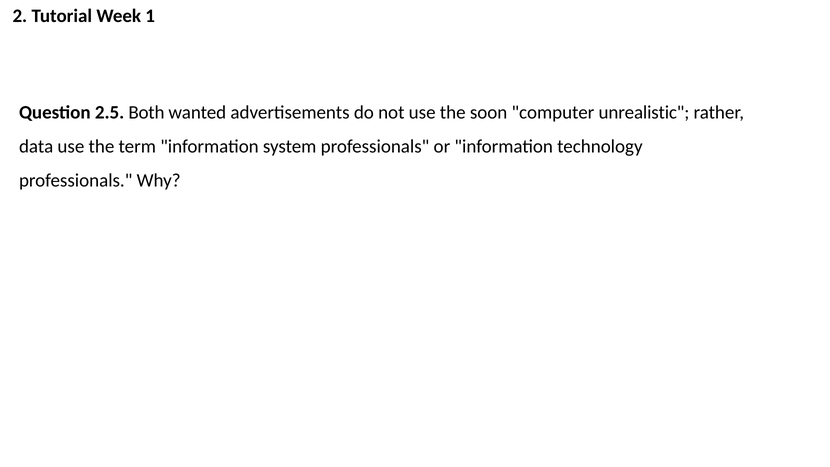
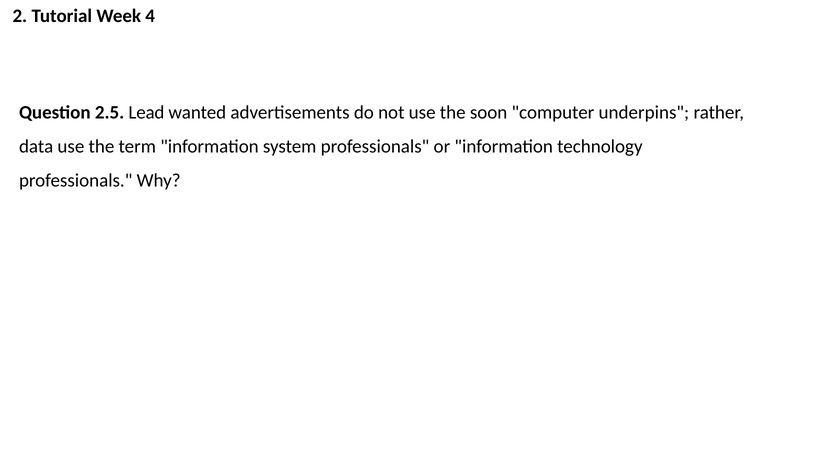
1: 1 -> 4 (150, 16)
Both: Both -> Lead (146, 112)
unrealistic: unrealistic -> underpins (644, 112)
